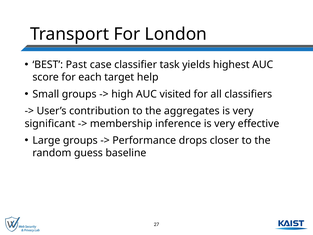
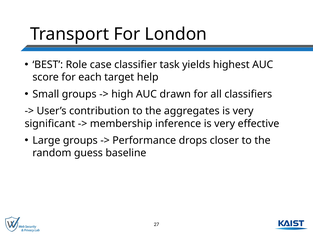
Past: Past -> Role (76, 65)
visited: visited -> drawn (175, 94)
